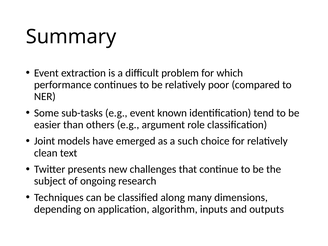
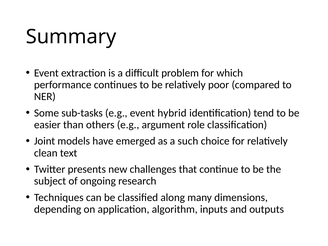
known: known -> hybrid (172, 113)
